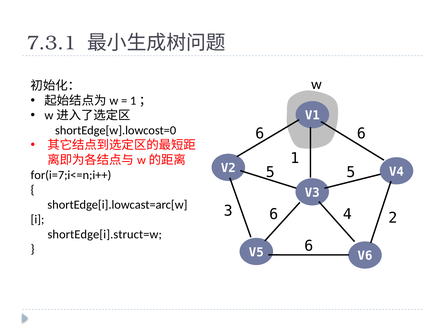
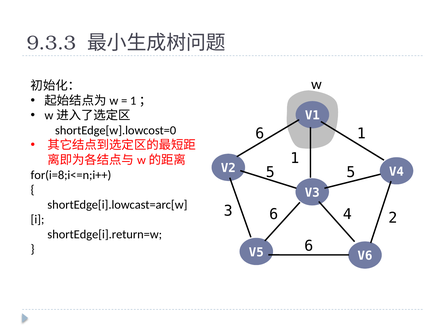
7.3.1: 7.3.1 -> 9.3.3 (51, 43)
6 6: 6 -> 1 (361, 134)
for(i=7;i<=n;i++: for(i=7;i<=n;i++ -> for(i=8;i<=n;i++ (71, 175)
shortEdge[i].struct=w: shortEdge[i].struct=w -> shortEdge[i].return=w (105, 234)
